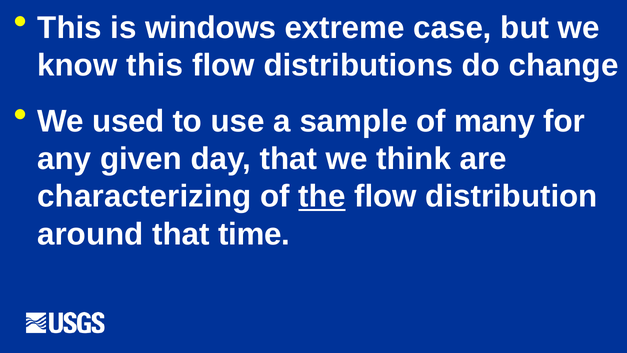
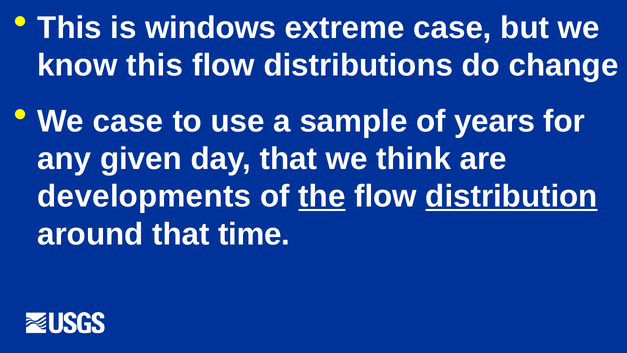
We used: used -> case (128, 121)
many: many -> years (495, 121)
characterizing: characterizing -> developments (144, 196)
distribution underline: none -> present (512, 196)
